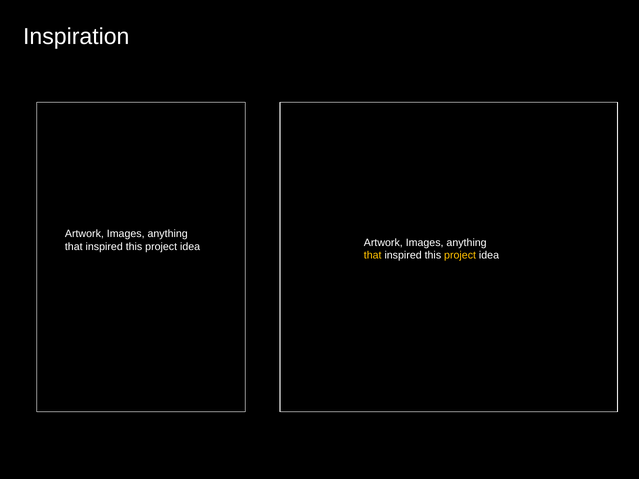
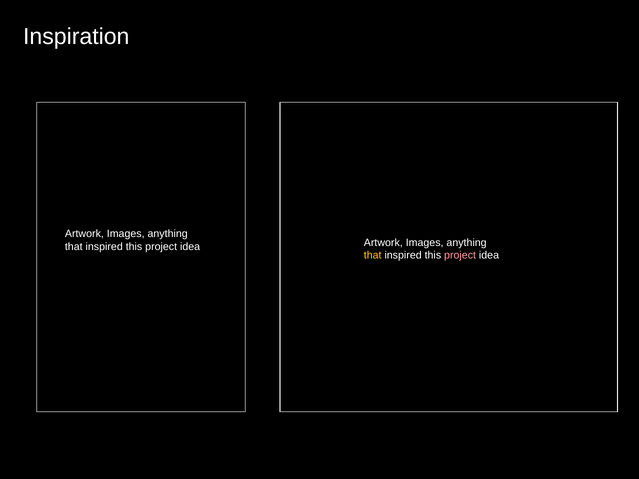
project colour: yellow -> pink (460, 255)
